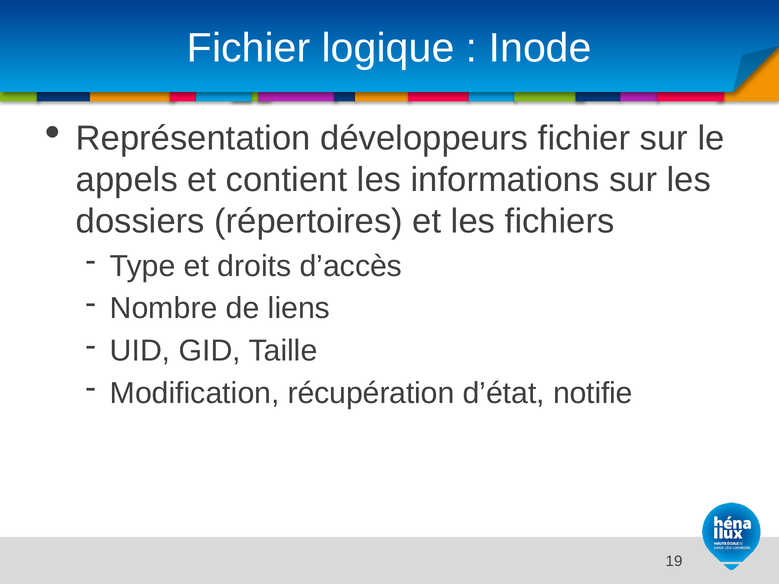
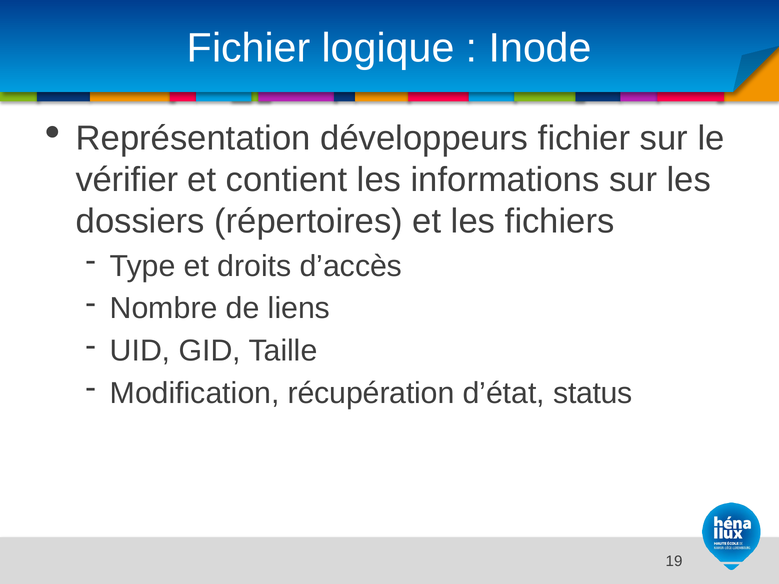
appels: appels -> vérifier (127, 180)
notifie: notifie -> status (593, 394)
